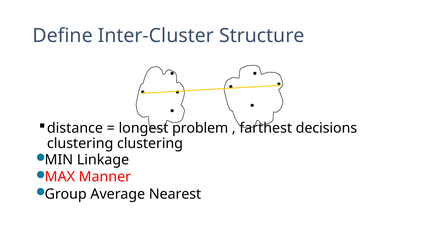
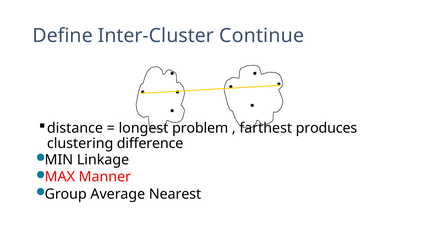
Structure: Structure -> Continue (262, 36)
decisions: decisions -> produces (326, 128)
clustering clustering: clustering -> difference (150, 144)
